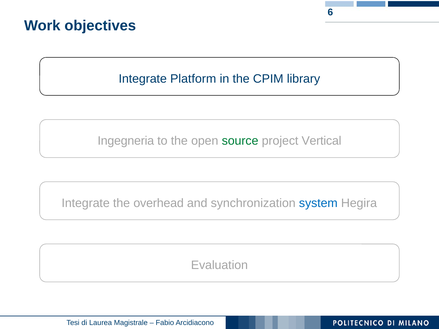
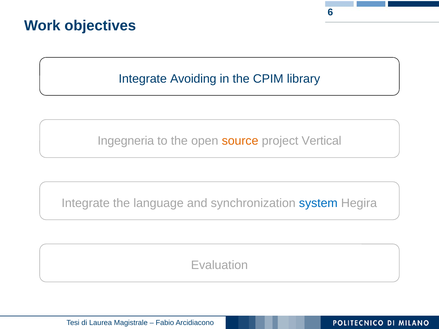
Platform: Platform -> Avoiding (193, 79)
source colour: green -> orange (240, 141)
overhead: overhead -> language (159, 203)
